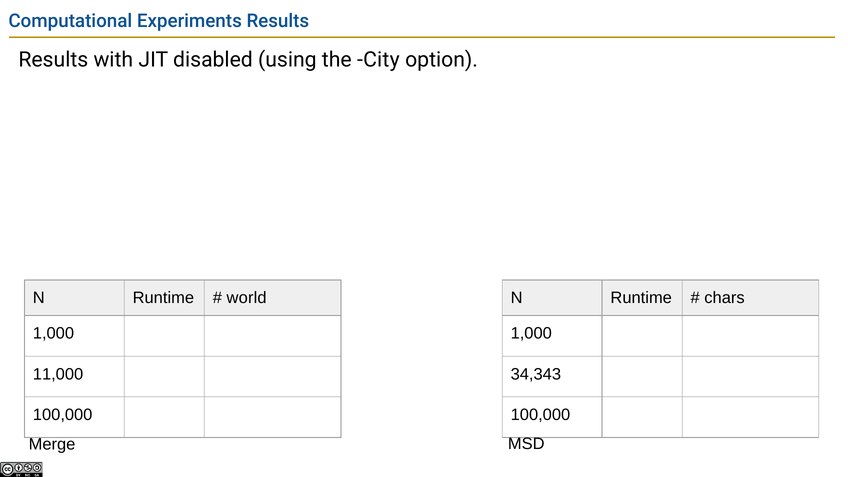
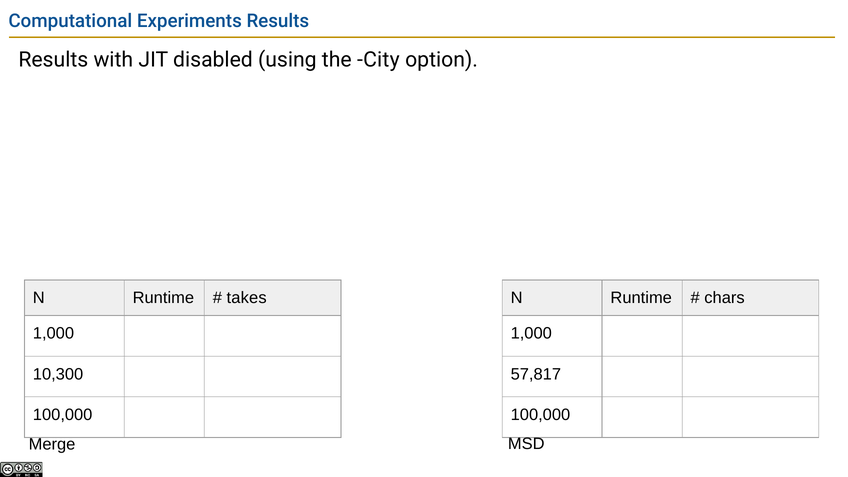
world: world -> takes (247, 298)
11,000: 11,000 -> 10,300 (58, 374)
34,343: 34,343 -> 57,817 (536, 374)
